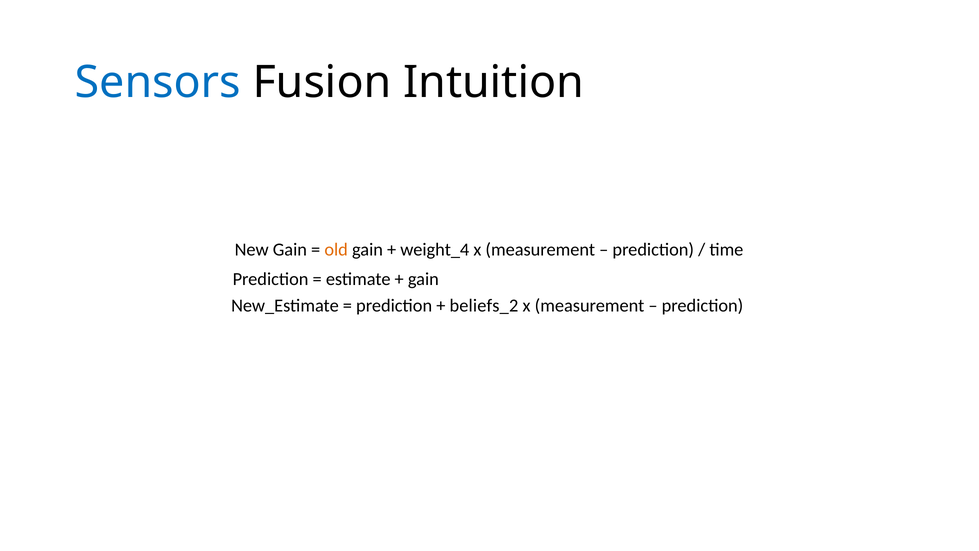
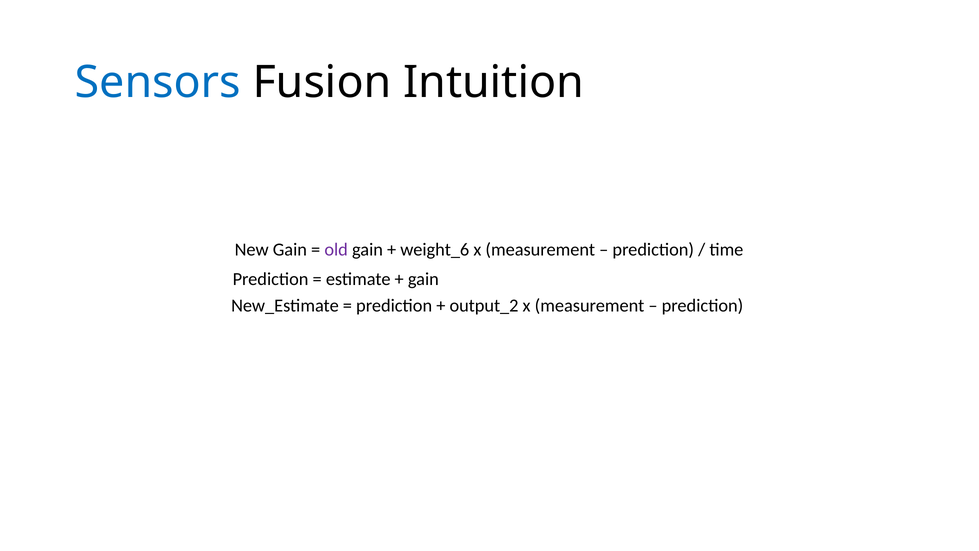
old colour: orange -> purple (336, 249)
weight_4: weight_4 -> weight_6 (435, 249)
beliefs_2: beliefs_2 -> output_2 (484, 306)
